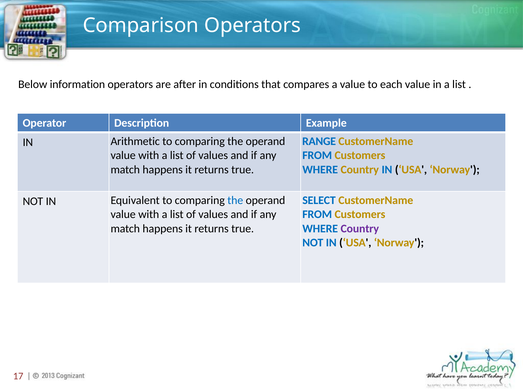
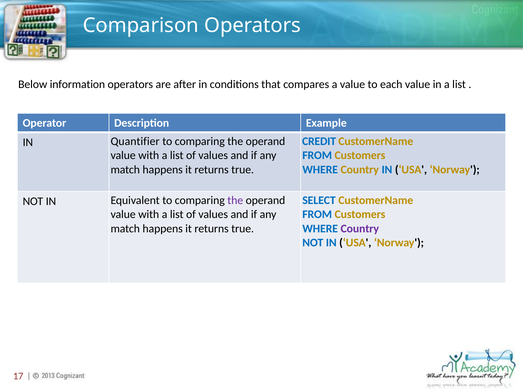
RANGE: RANGE -> CREDIT (319, 141)
Arithmetic: Arithmetic -> Quantifier (135, 141)
the colour: blue -> purple (235, 200)
